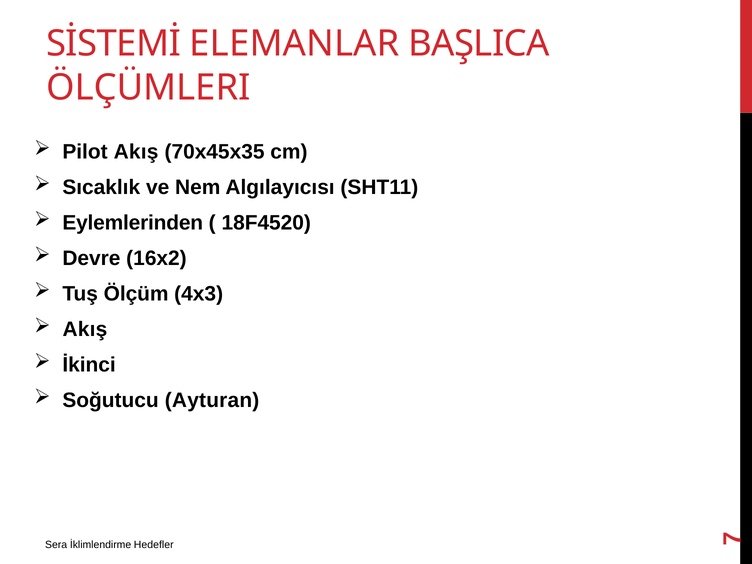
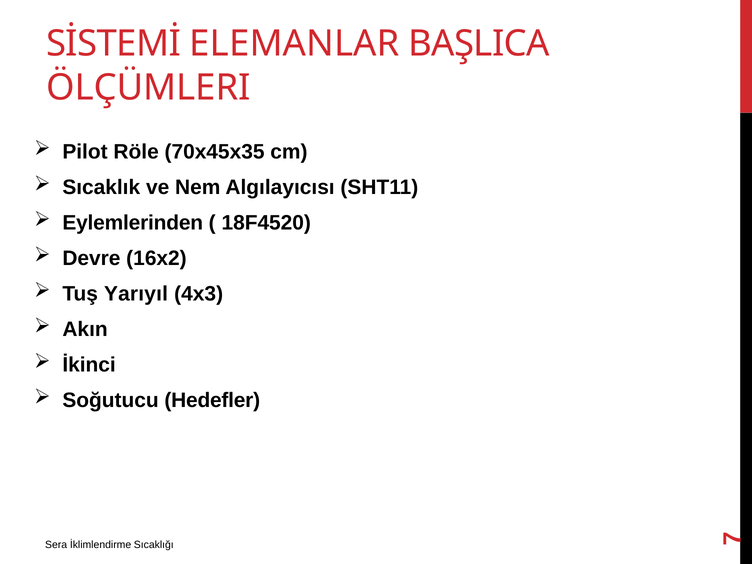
Pilot Akış: Akış -> Röle (136, 152)
Ölçüm: Ölçüm -> Yarıyıl (136, 294)
Akış: Akış -> Akın (85, 329)
Ayturan: Ayturan -> Hedefler (212, 400)
Hedefler: Hedefler -> Sıcaklığı (154, 545)
